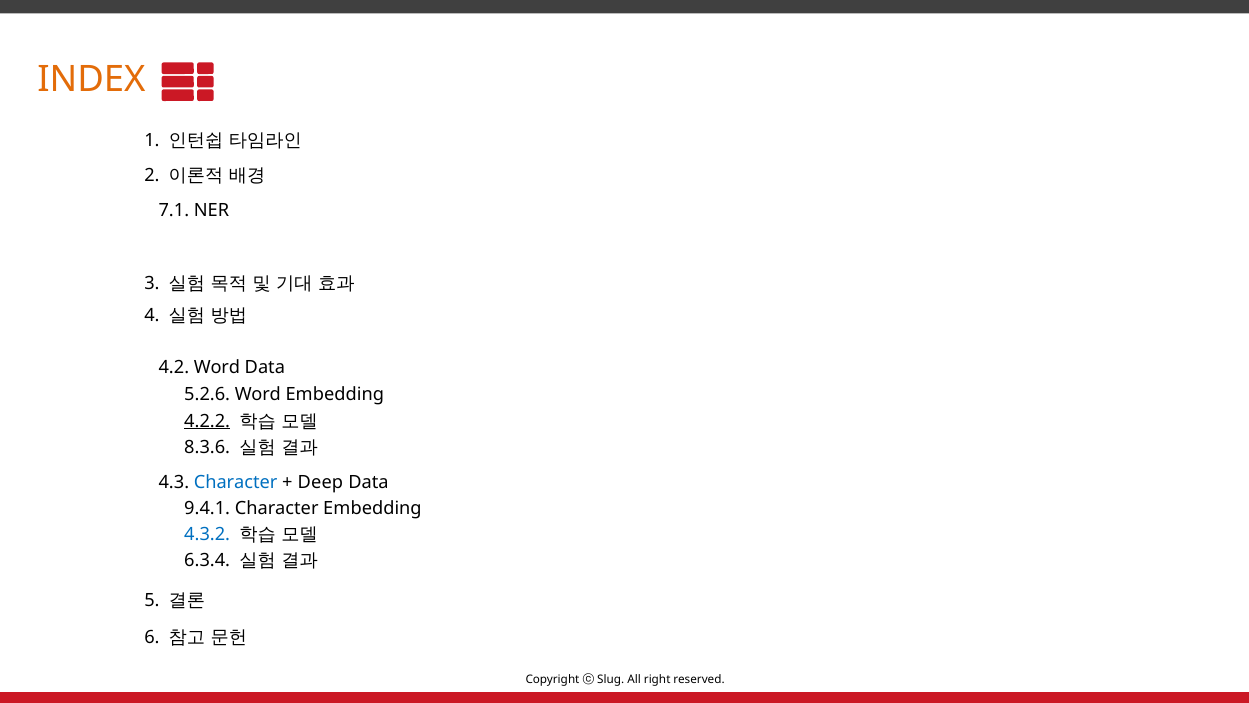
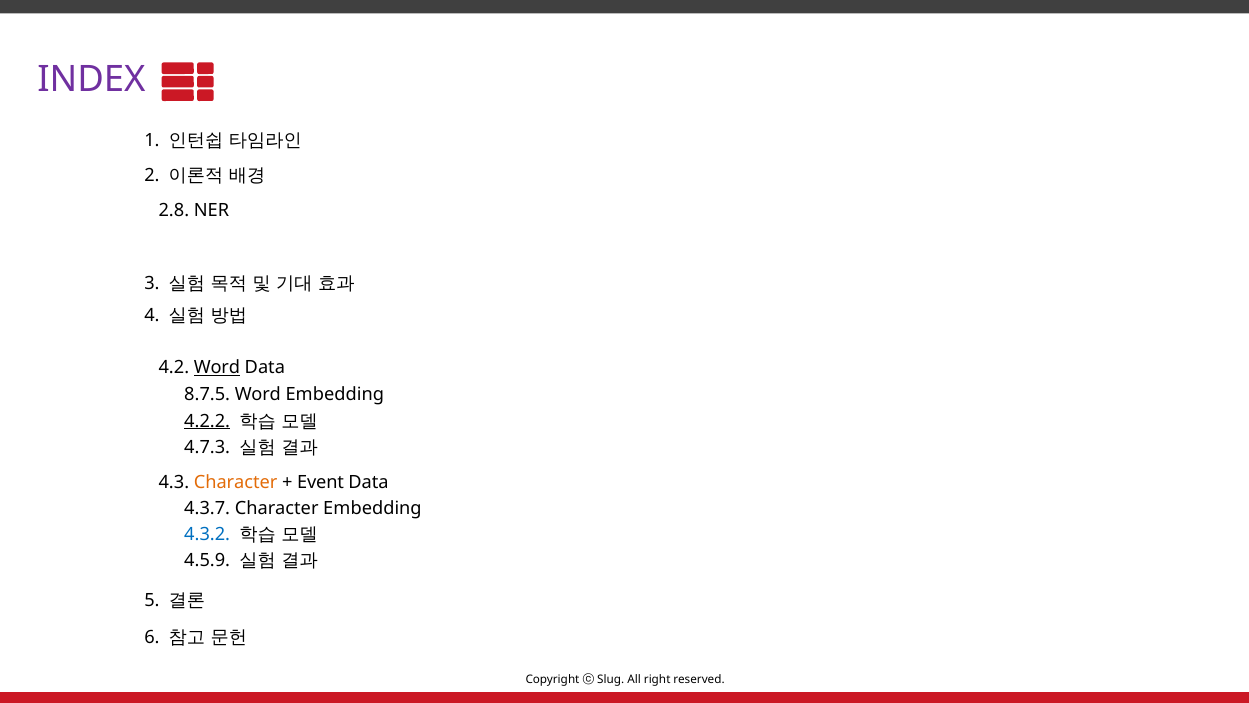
INDEX colour: orange -> purple (91, 80)
7.1: 7.1 -> 2.8 (174, 210)
Word underline: none -> present (217, 367)
5.2.6: 5.2.6 -> 8.7.5 (207, 394)
8.3.6: 8.3.6 -> 4.7.3 (207, 447)
Character colour: blue -> orange (236, 482)
Deep: Deep -> Event (321, 482)
9.4.1: 9.4.1 -> 4.3.7 (207, 508)
6.3.4: 6.3.4 -> 4.5.9 (207, 561)
